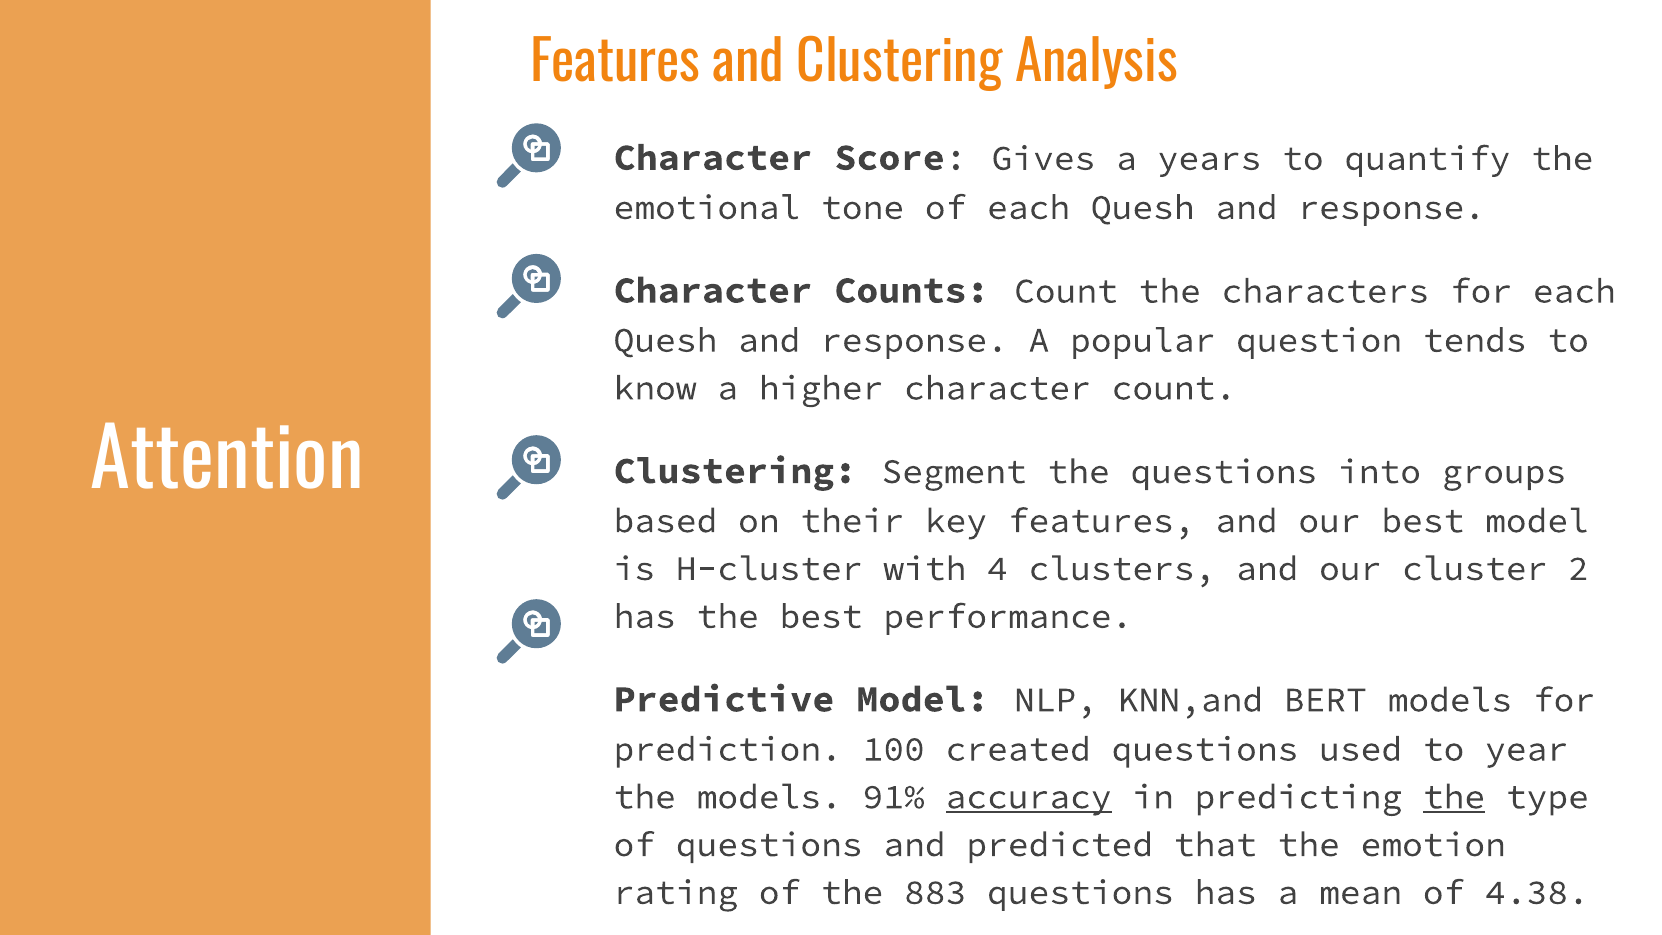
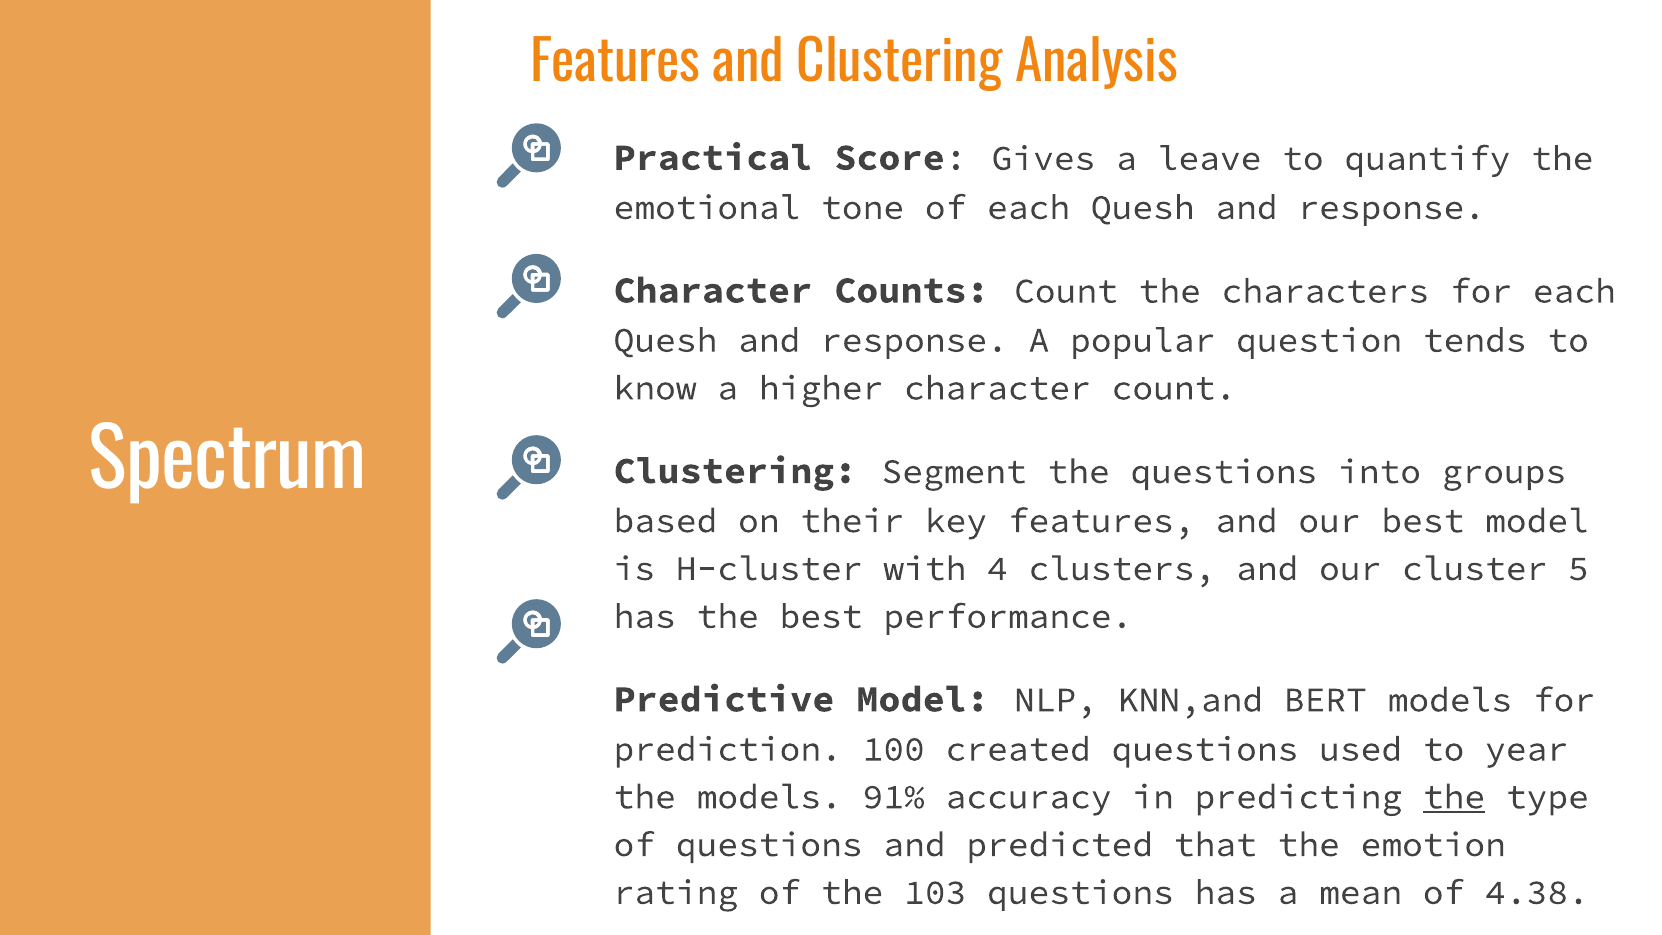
Character: Character -> Practical (713, 158)
years: years -> leave (1210, 158)
Attention: Attention -> Spectrum (228, 462)
2: 2 -> 5 (1578, 569)
accuracy underline: present -> none (1029, 797)
883: 883 -> 103 (935, 892)
